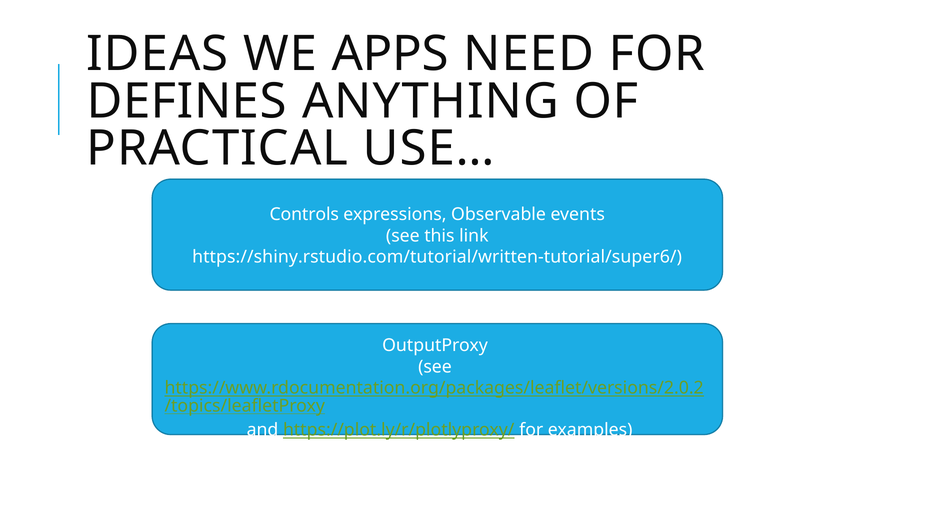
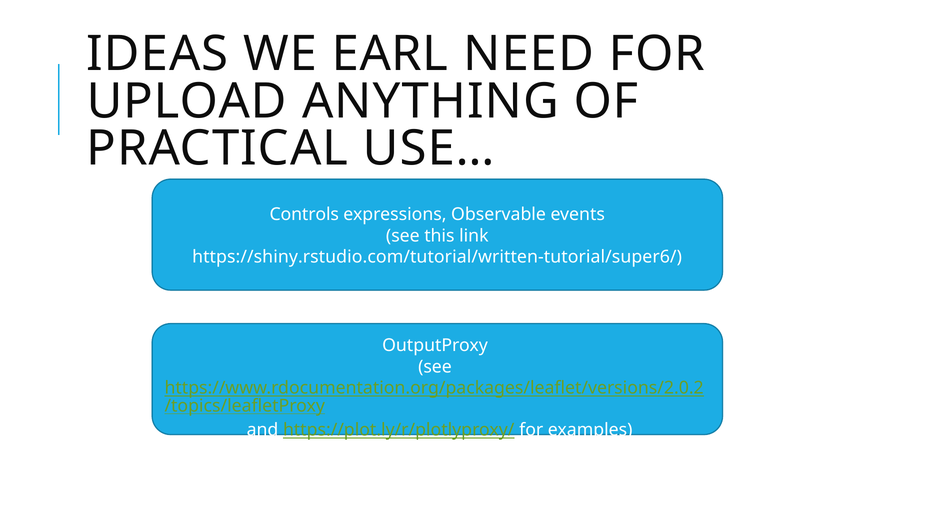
APPS: APPS -> EARL (390, 54)
DEFINES: DEFINES -> UPLOAD (187, 101)
